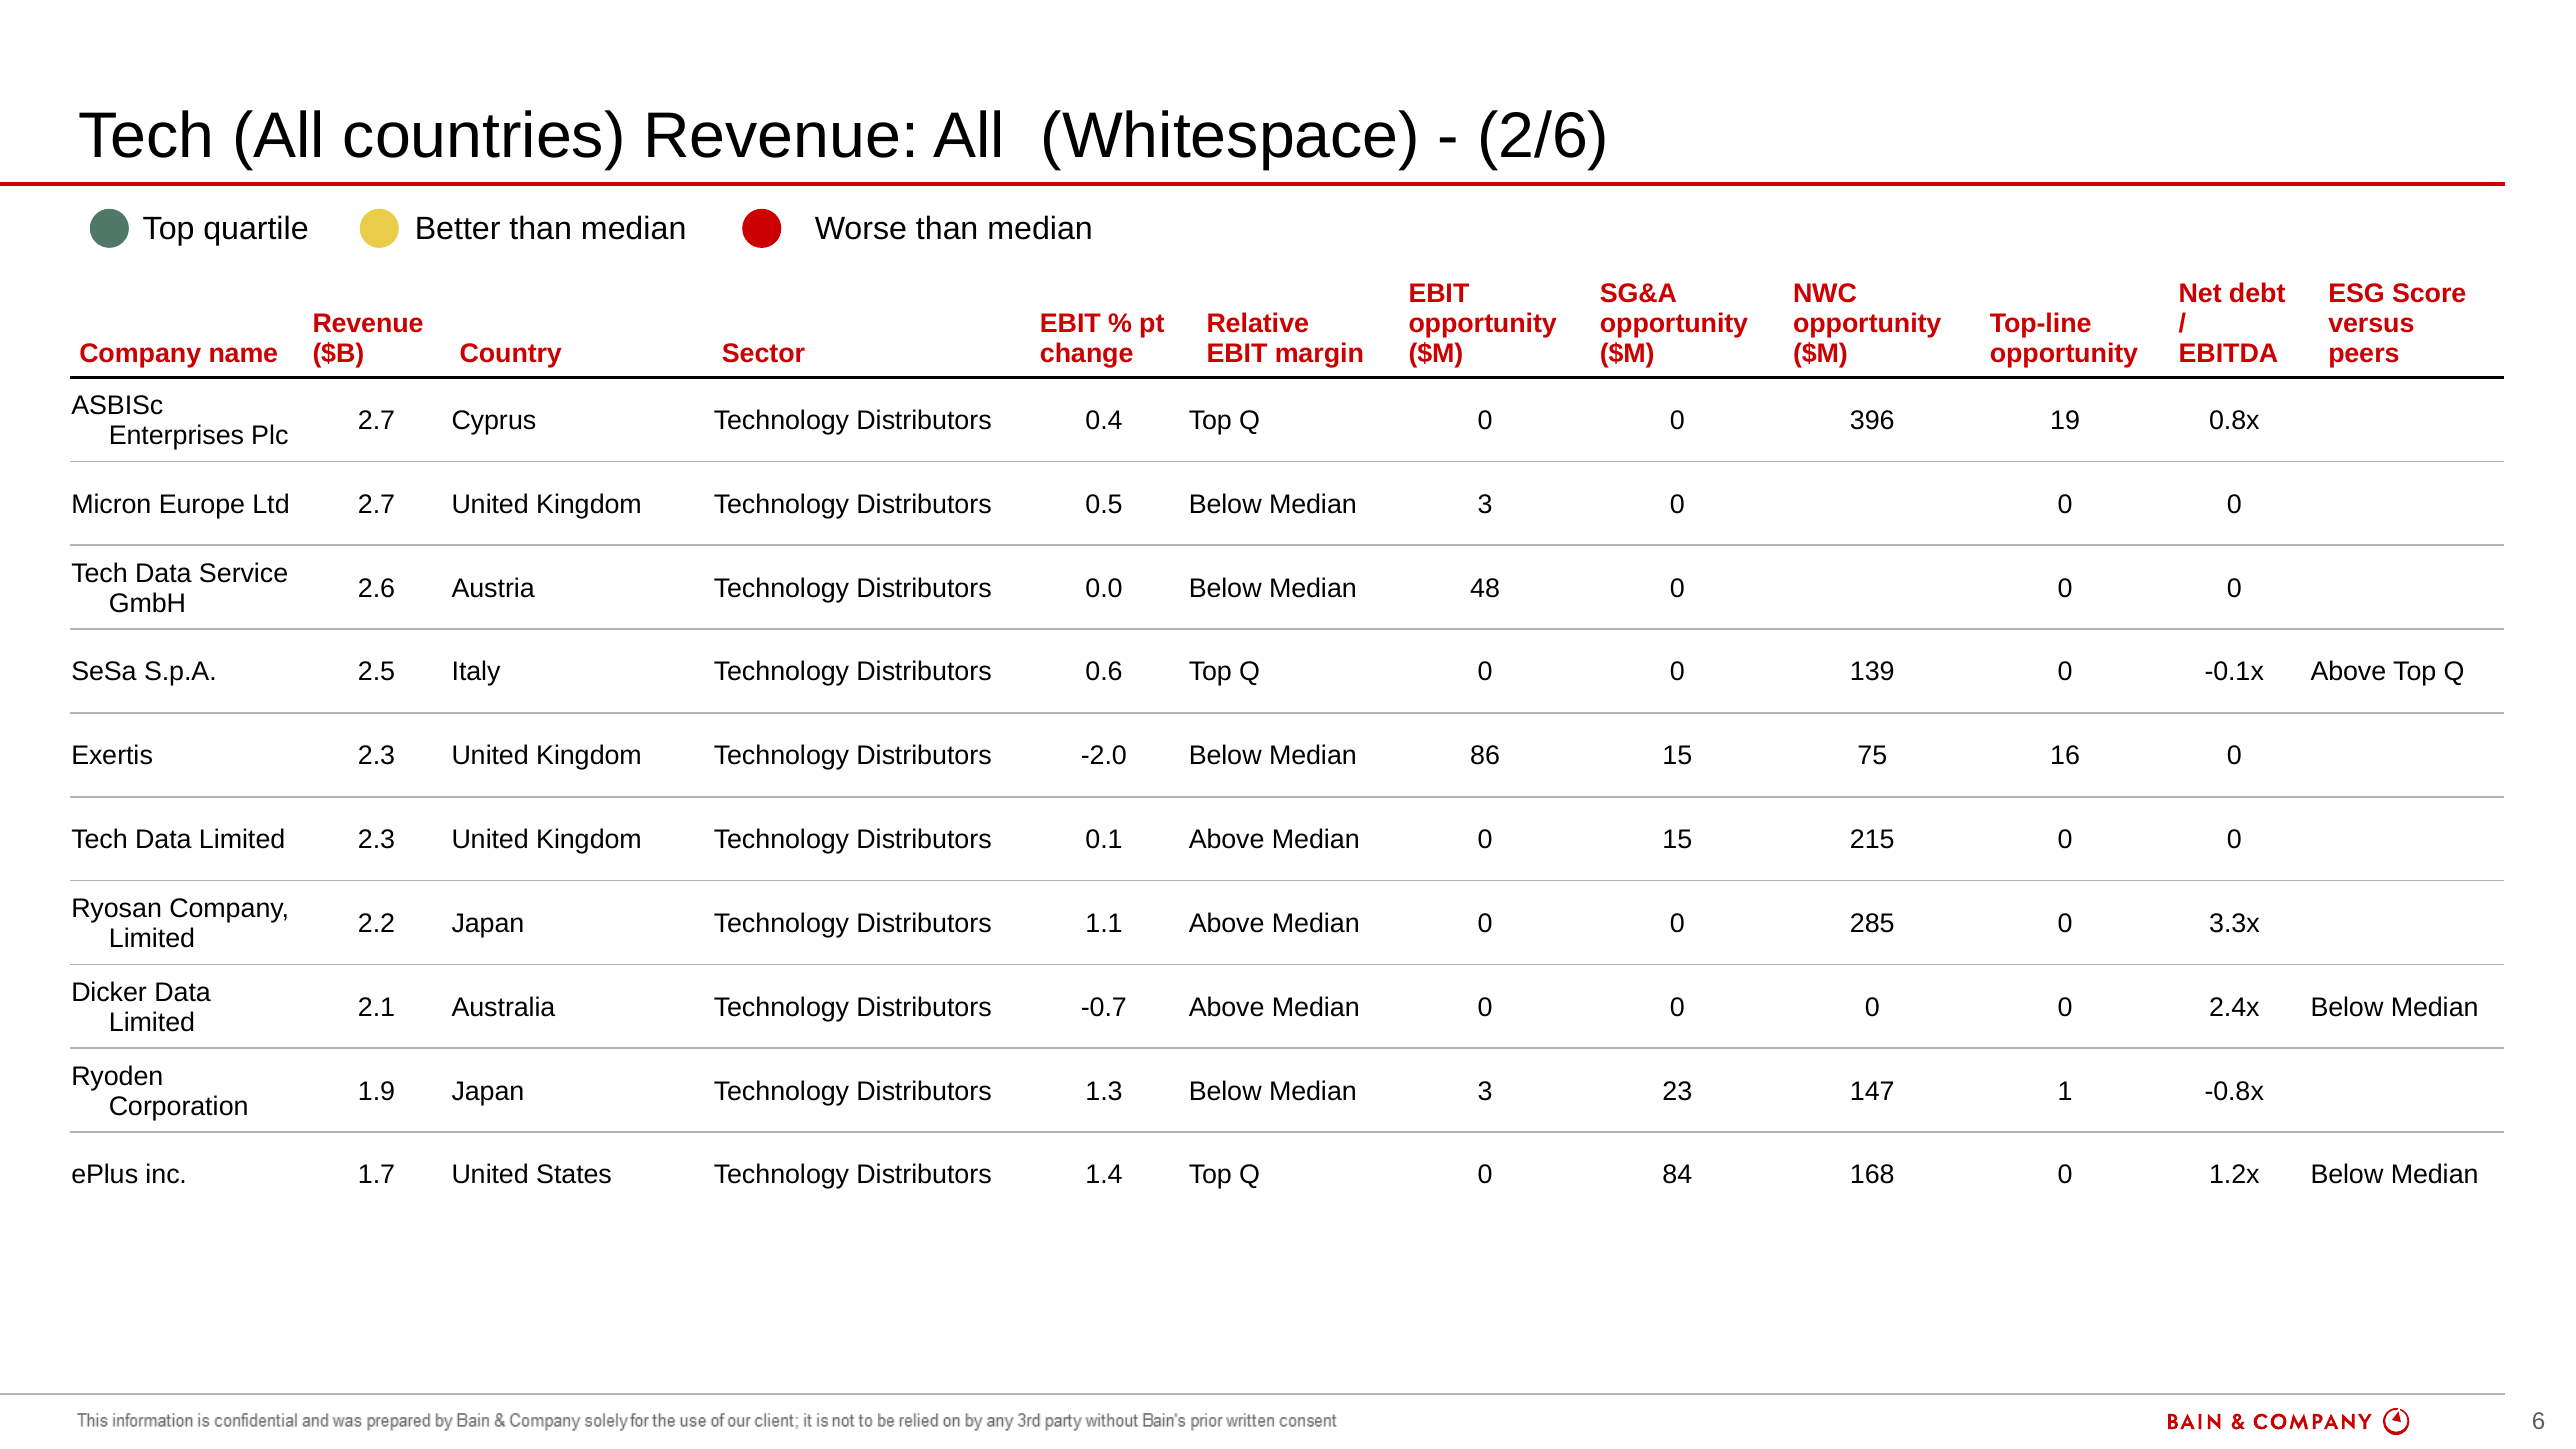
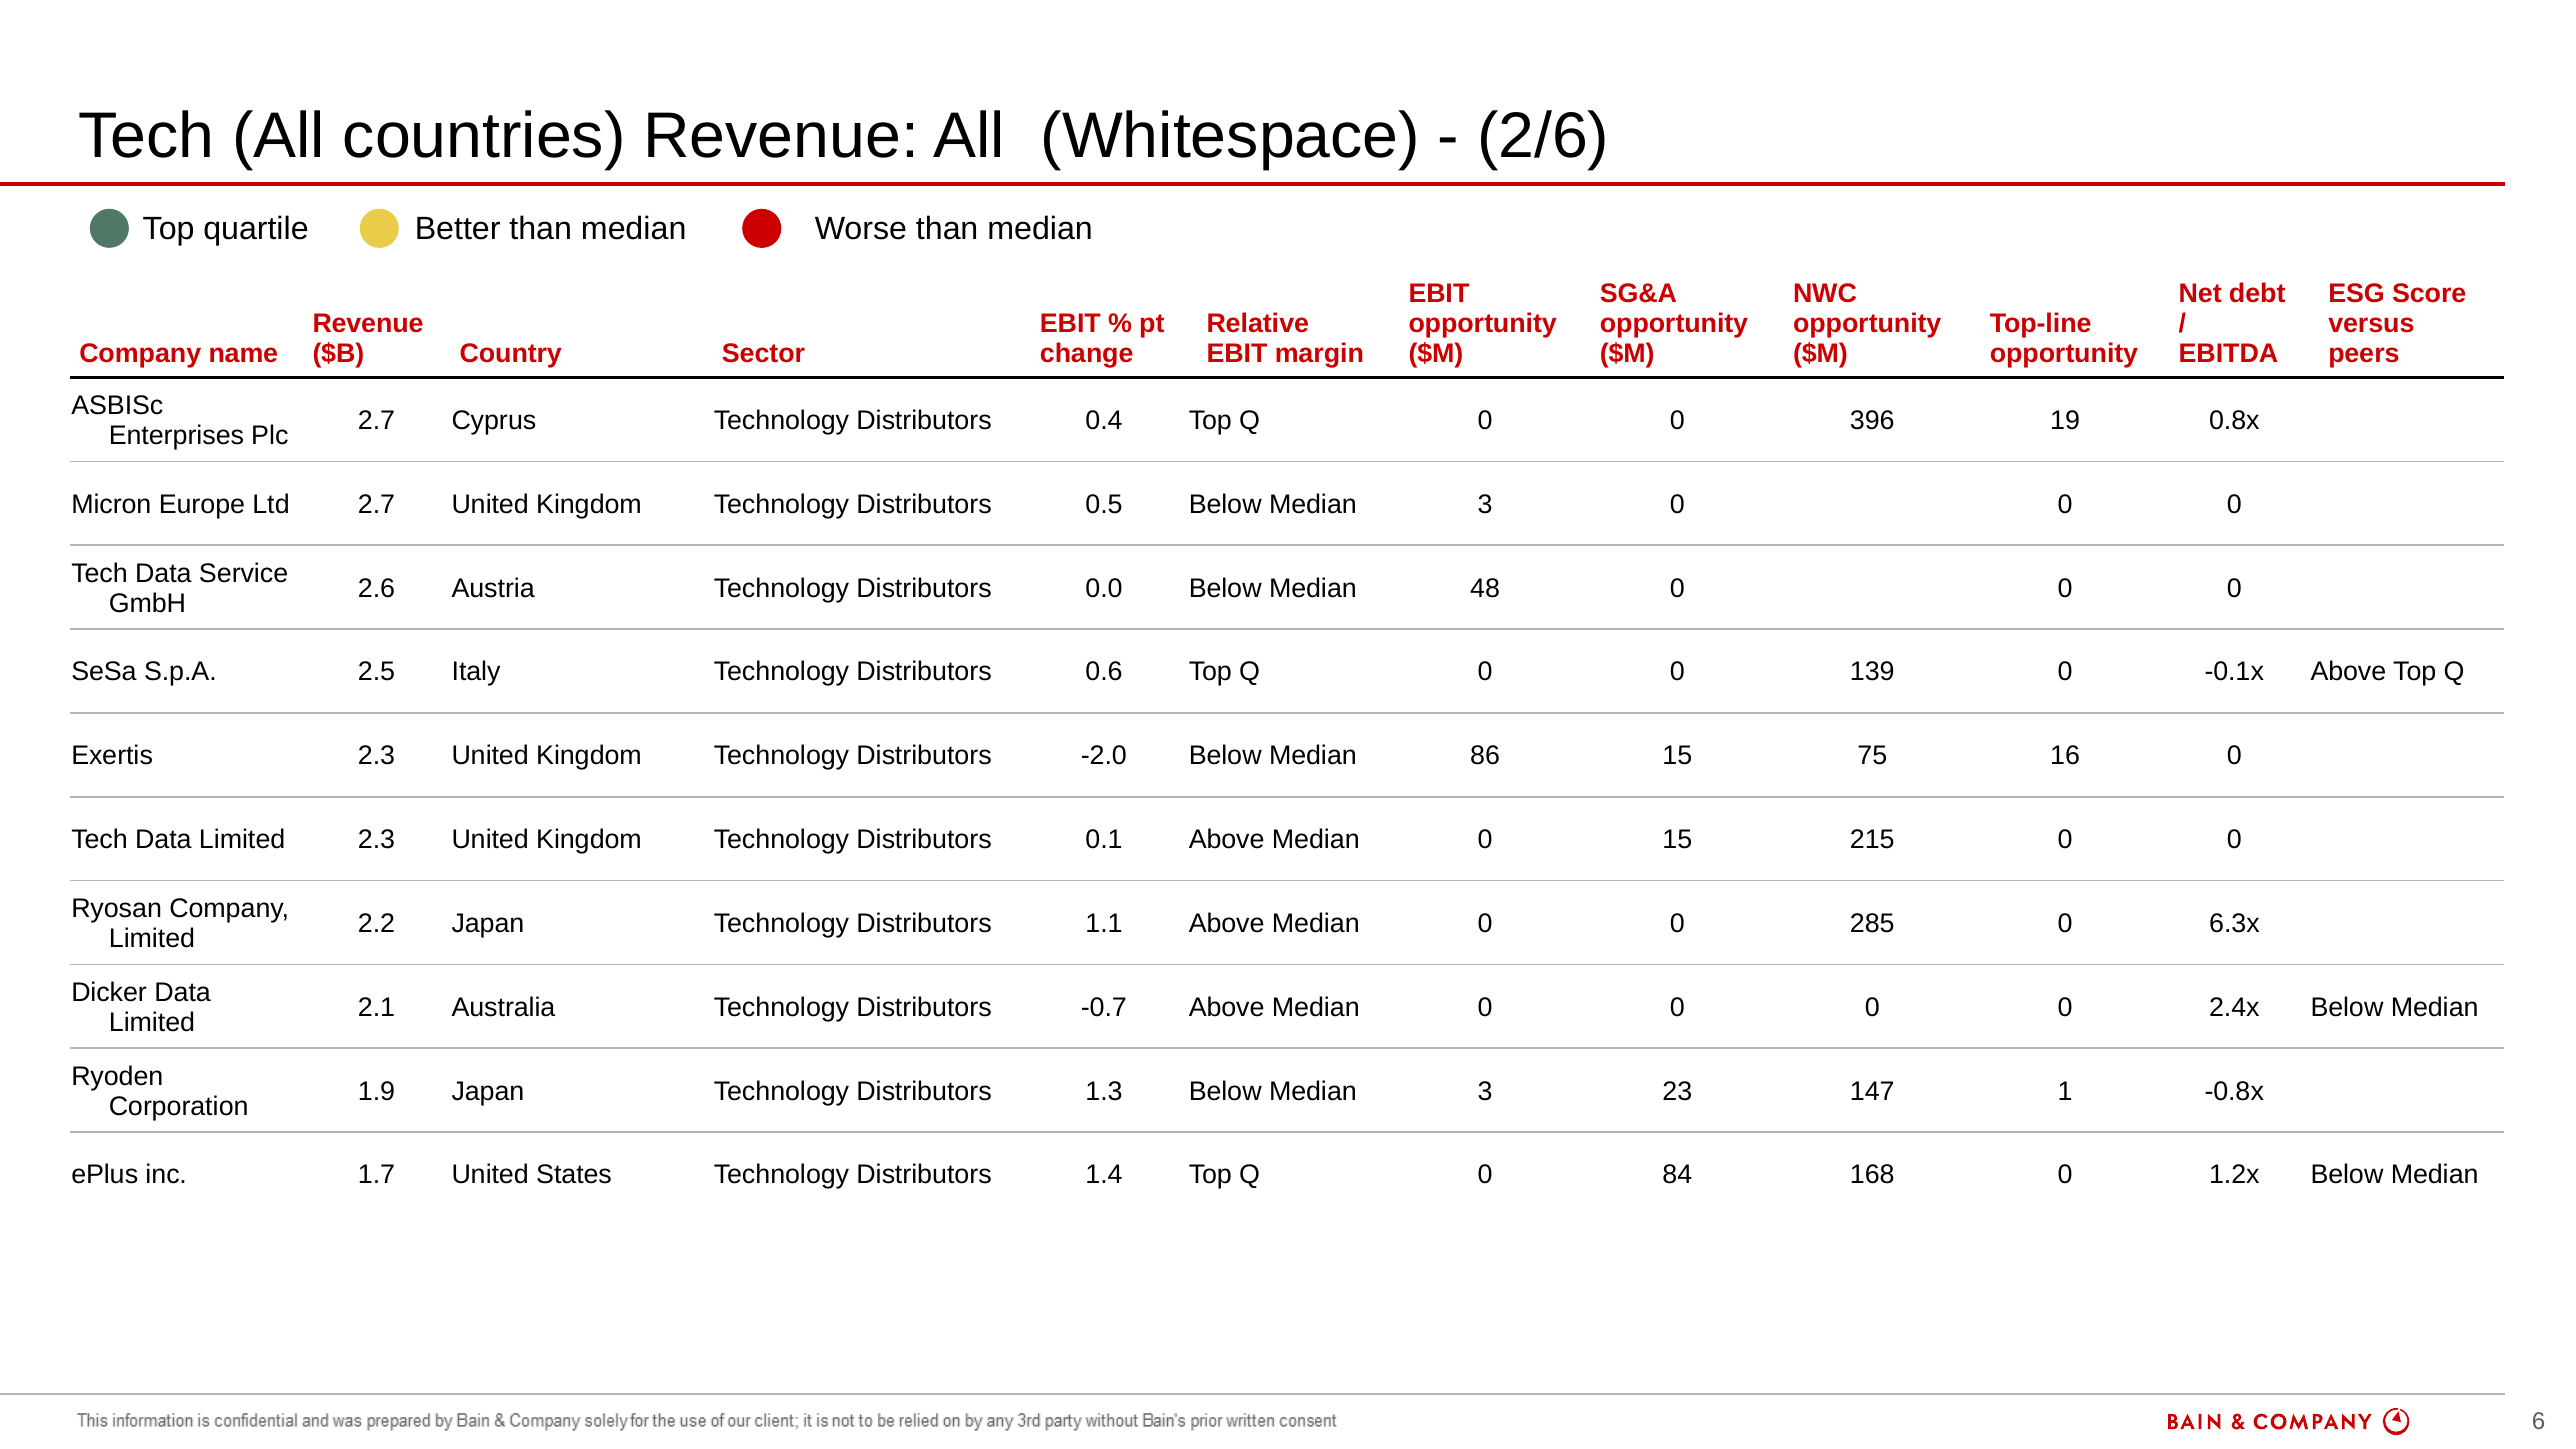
3.3x: 3.3x -> 6.3x (2234, 924)
